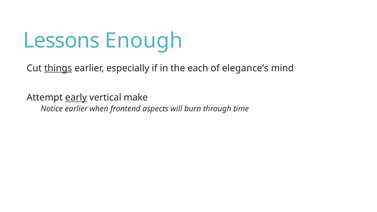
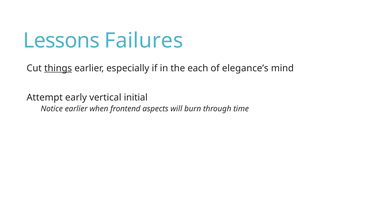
Enough: Enough -> Failures (144, 41)
early underline: present -> none (76, 98)
make: make -> initial (136, 98)
